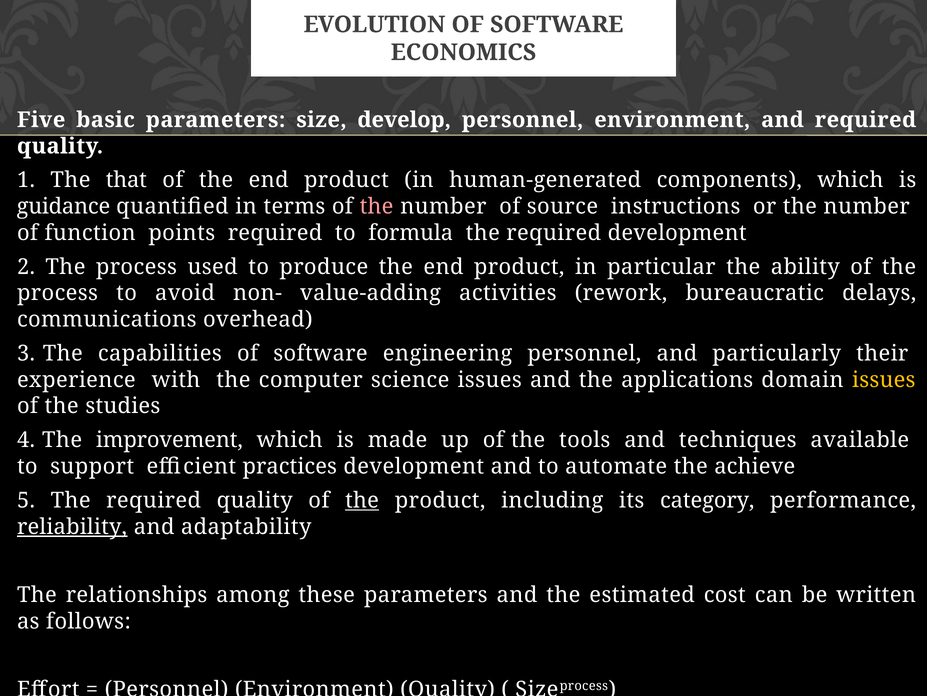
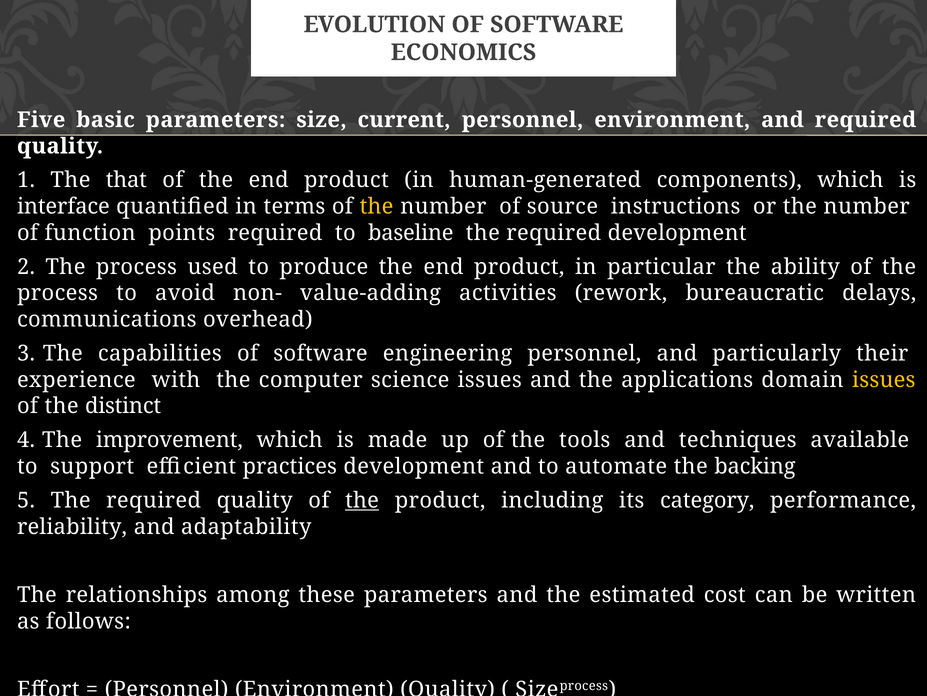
develop: develop -> current (404, 120)
guidance: guidance -> interface (63, 206)
the colour: pink -> yellow (377, 206)
formula: formula -> baseline (411, 233)
studies: studies -> distinct (123, 406)
achieve: achieve -> backing (755, 466)
reliability underline: present -> none (72, 526)
